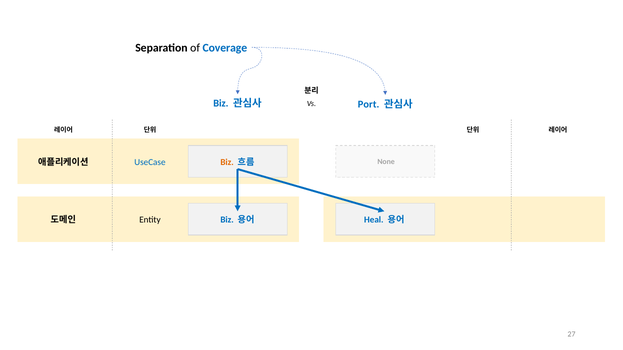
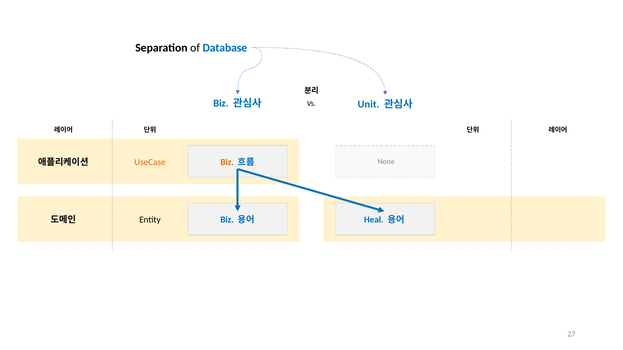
Coverage: Coverage -> Database (225, 48)
Port: Port -> Unit (369, 104)
UseCase colour: blue -> orange (150, 162)
